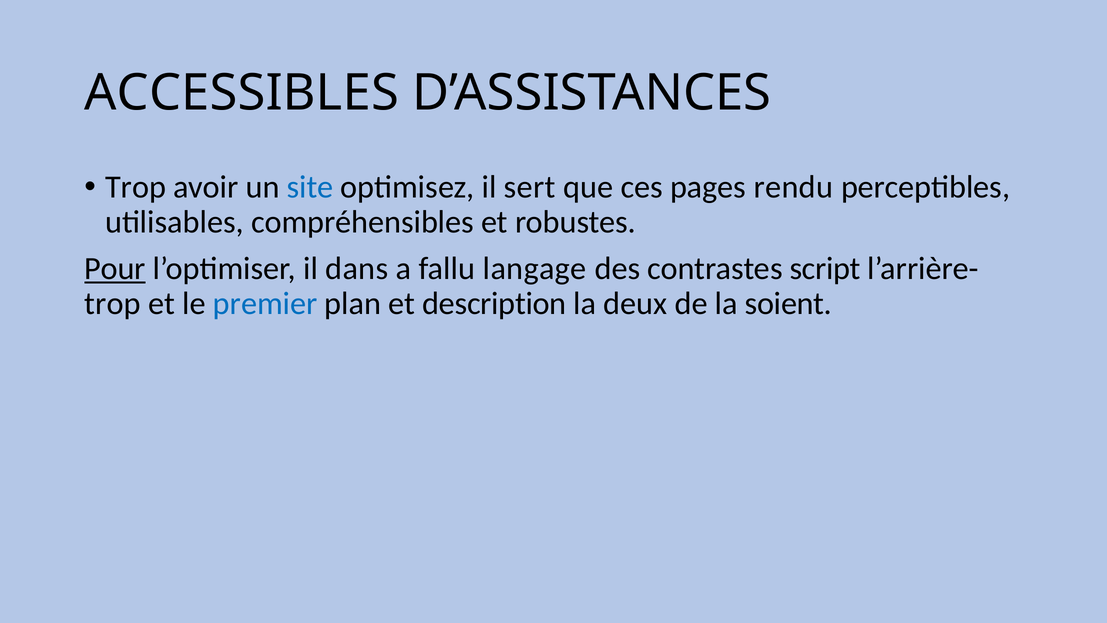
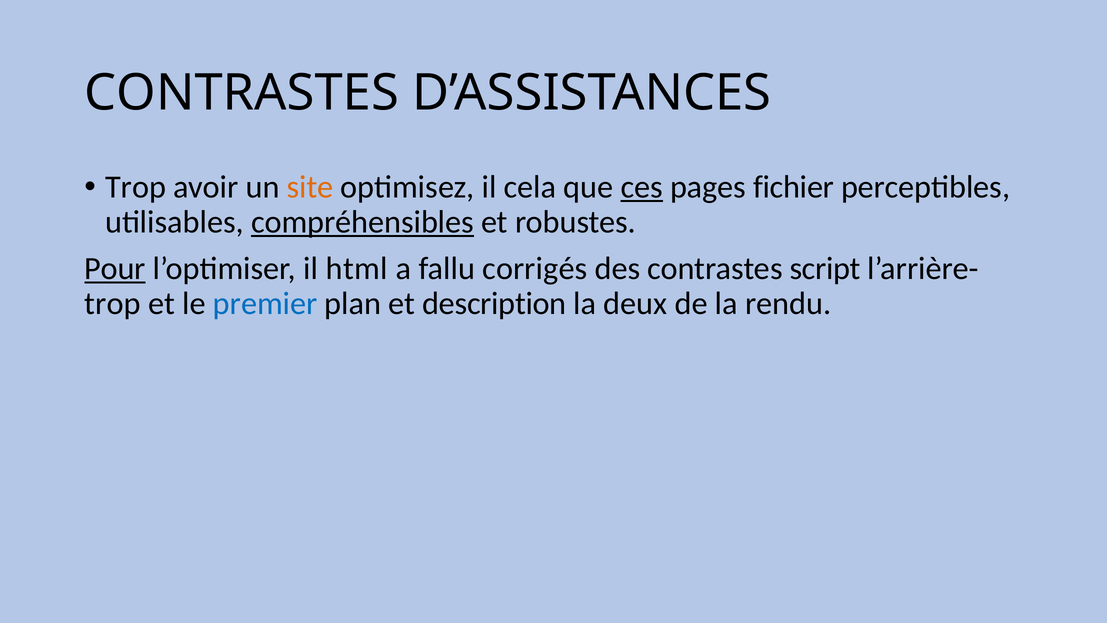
ACCESSIBLES: ACCESSIBLES -> CONTRASTES (242, 93)
site colour: blue -> orange (310, 187)
sert: sert -> cela (530, 187)
ces underline: none -> present (642, 187)
rendu: rendu -> fichier (794, 187)
compréhensibles underline: none -> present (362, 222)
dans: dans -> html (357, 268)
langage: langage -> corrigés (535, 268)
soient: soient -> rendu (788, 303)
